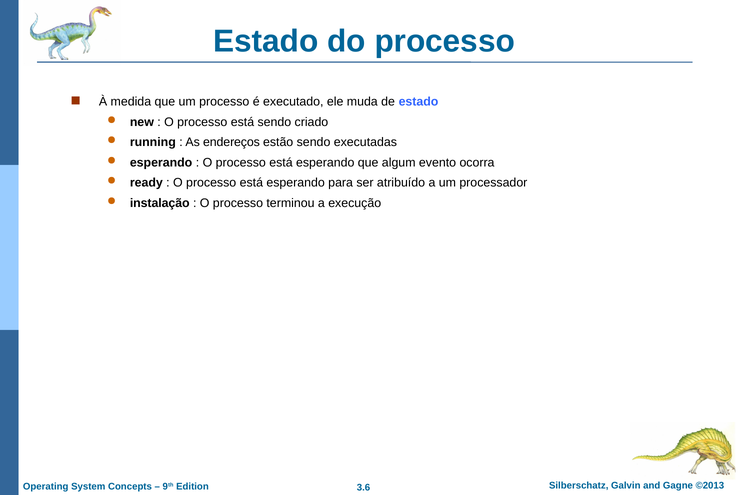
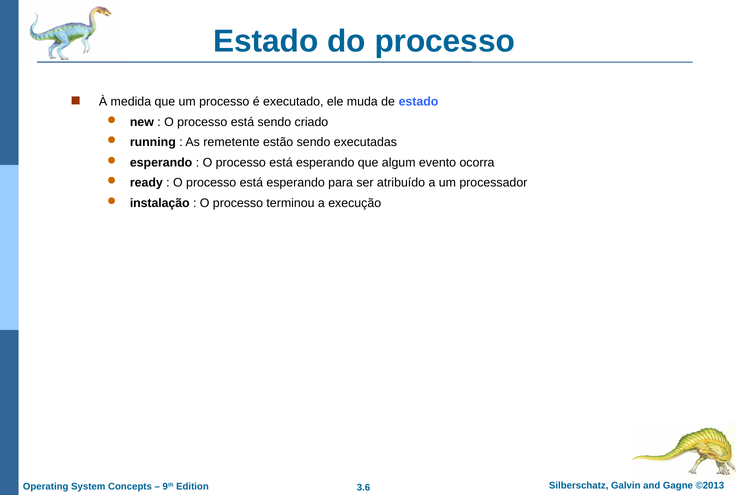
endereços: endereços -> remetente (231, 142)
